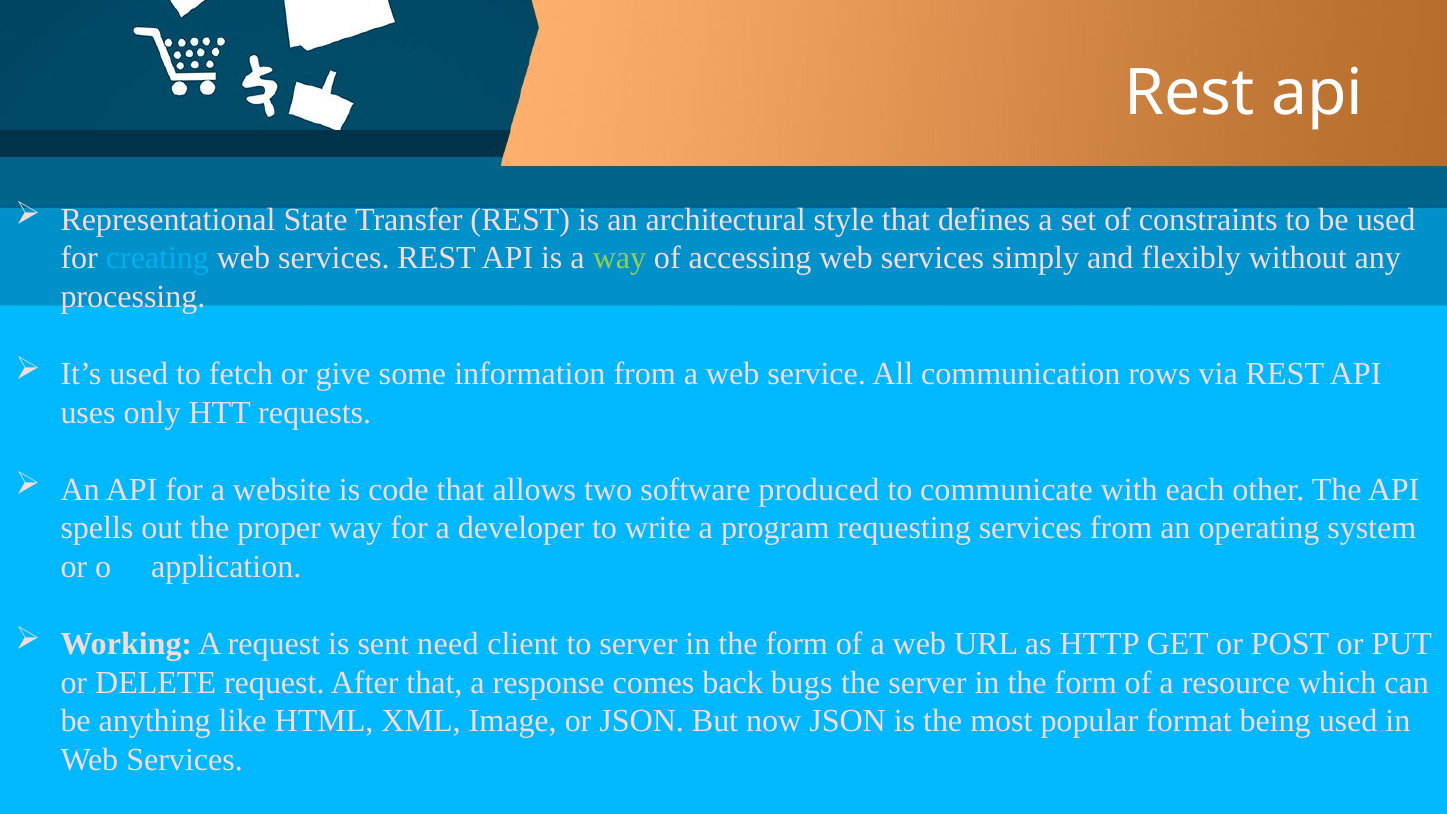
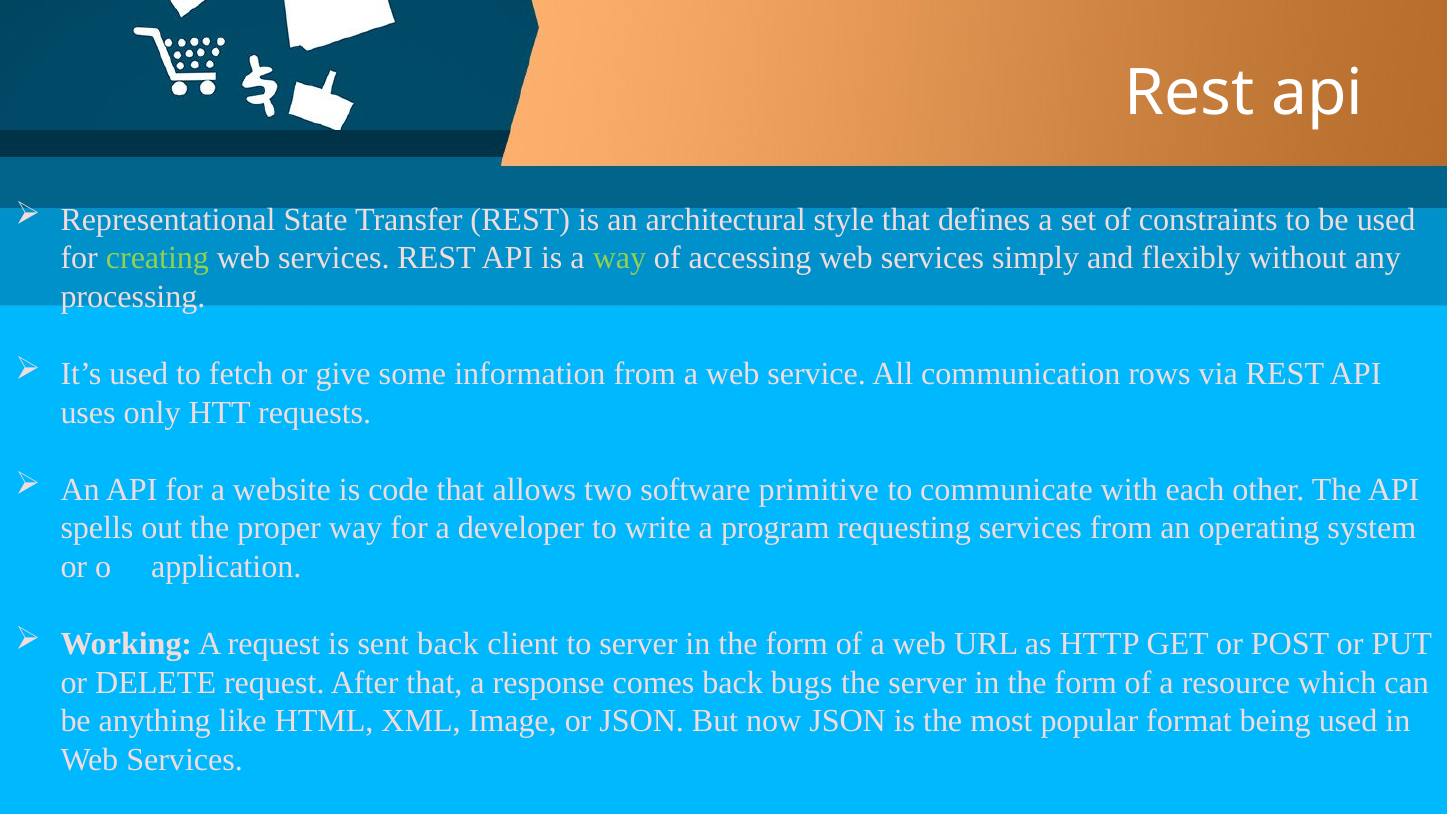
creating colour: light blue -> light green (157, 258)
produced: produced -> primitive (819, 490)
sent need: need -> back (448, 644)
